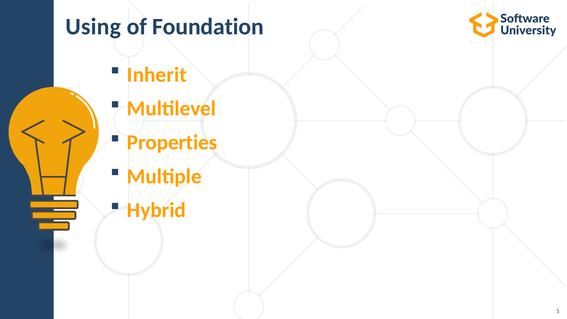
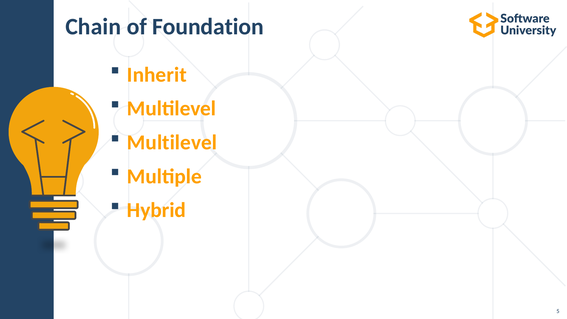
Using: Using -> Chain (93, 27)
Properties: Properties -> Multilevel (172, 142)
